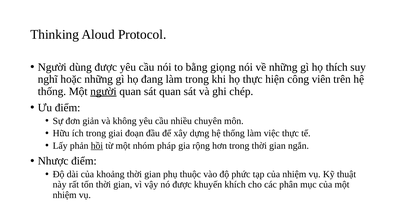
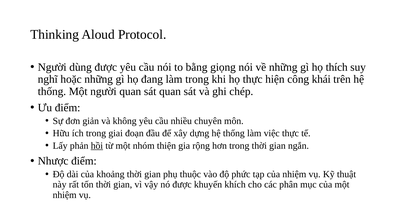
viên: viên -> khái (321, 79)
người underline: present -> none (103, 91)
pháp: pháp -> thiện (166, 146)
